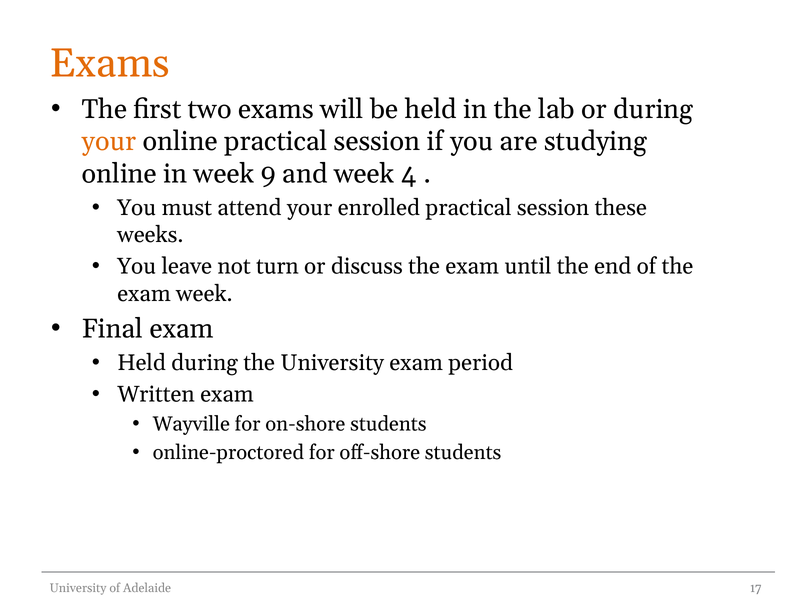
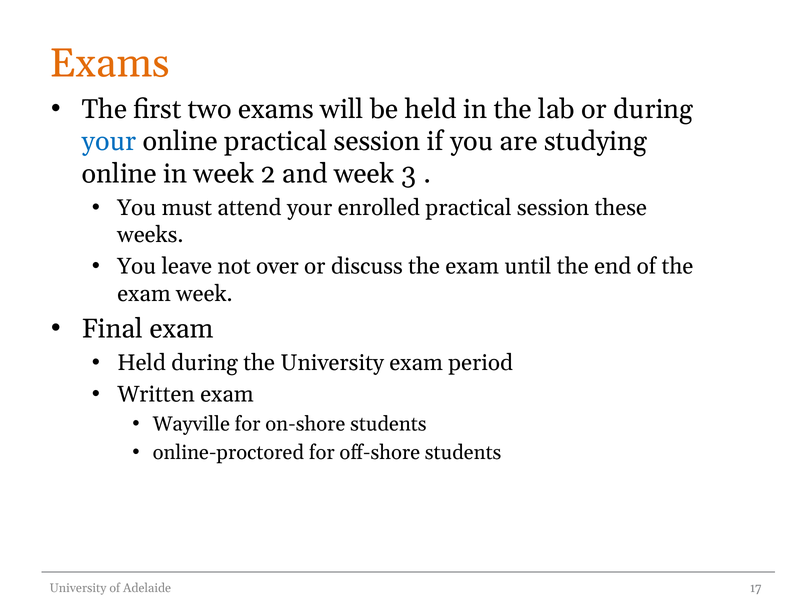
your colour: orange -> blue (109, 141)
9: 9 -> 2 (268, 174)
4: 4 -> 3 (409, 174)
turn: turn -> over (277, 266)
